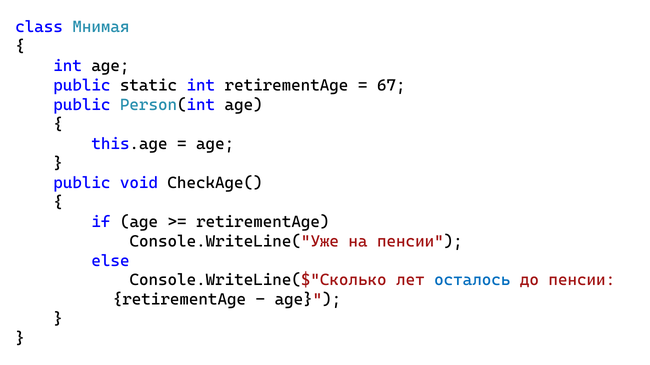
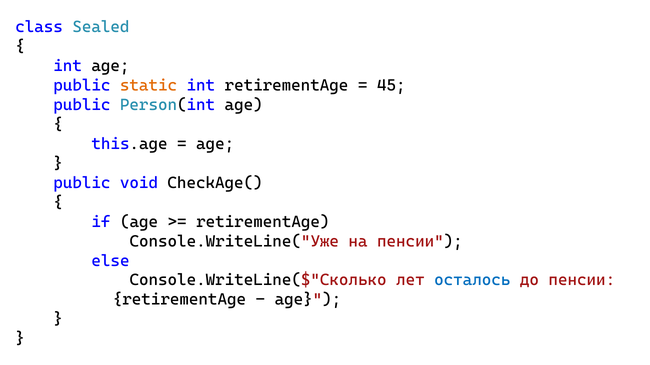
Мнимая: Мнимая -> Sealed (101, 27)
static colour: black -> orange (149, 86)
67: 67 -> 45 (391, 86)
